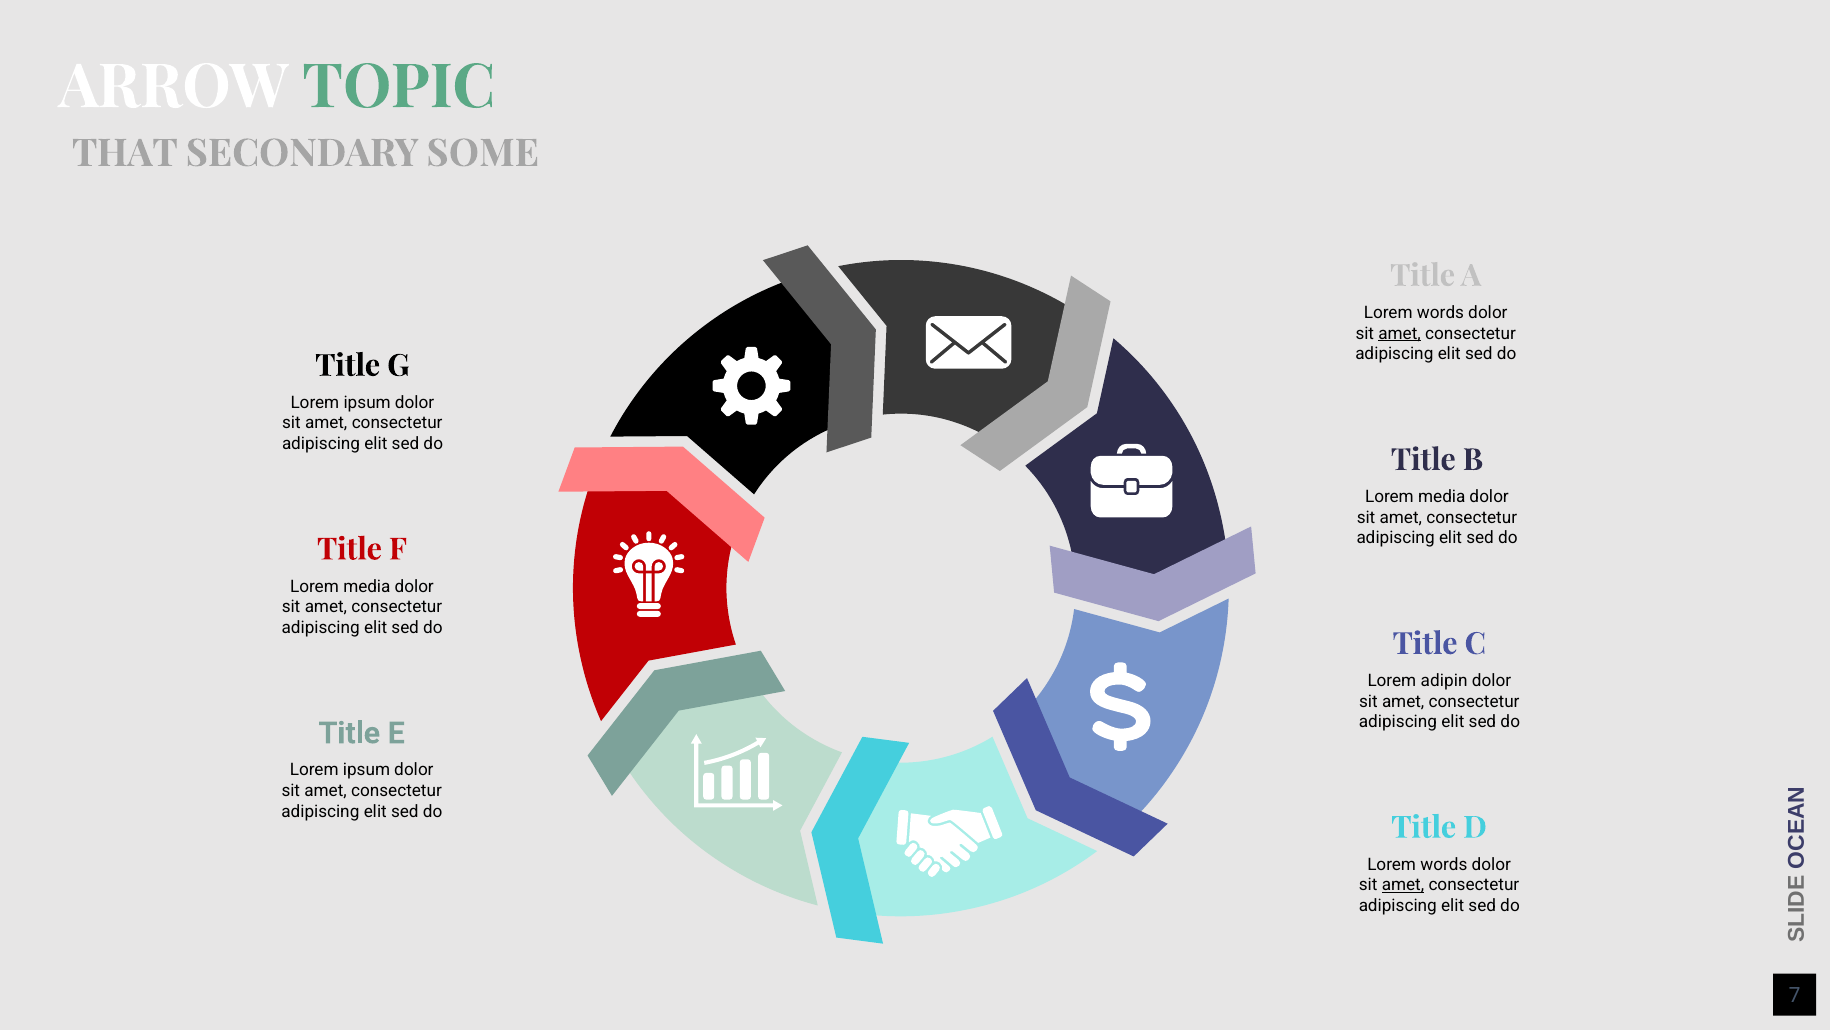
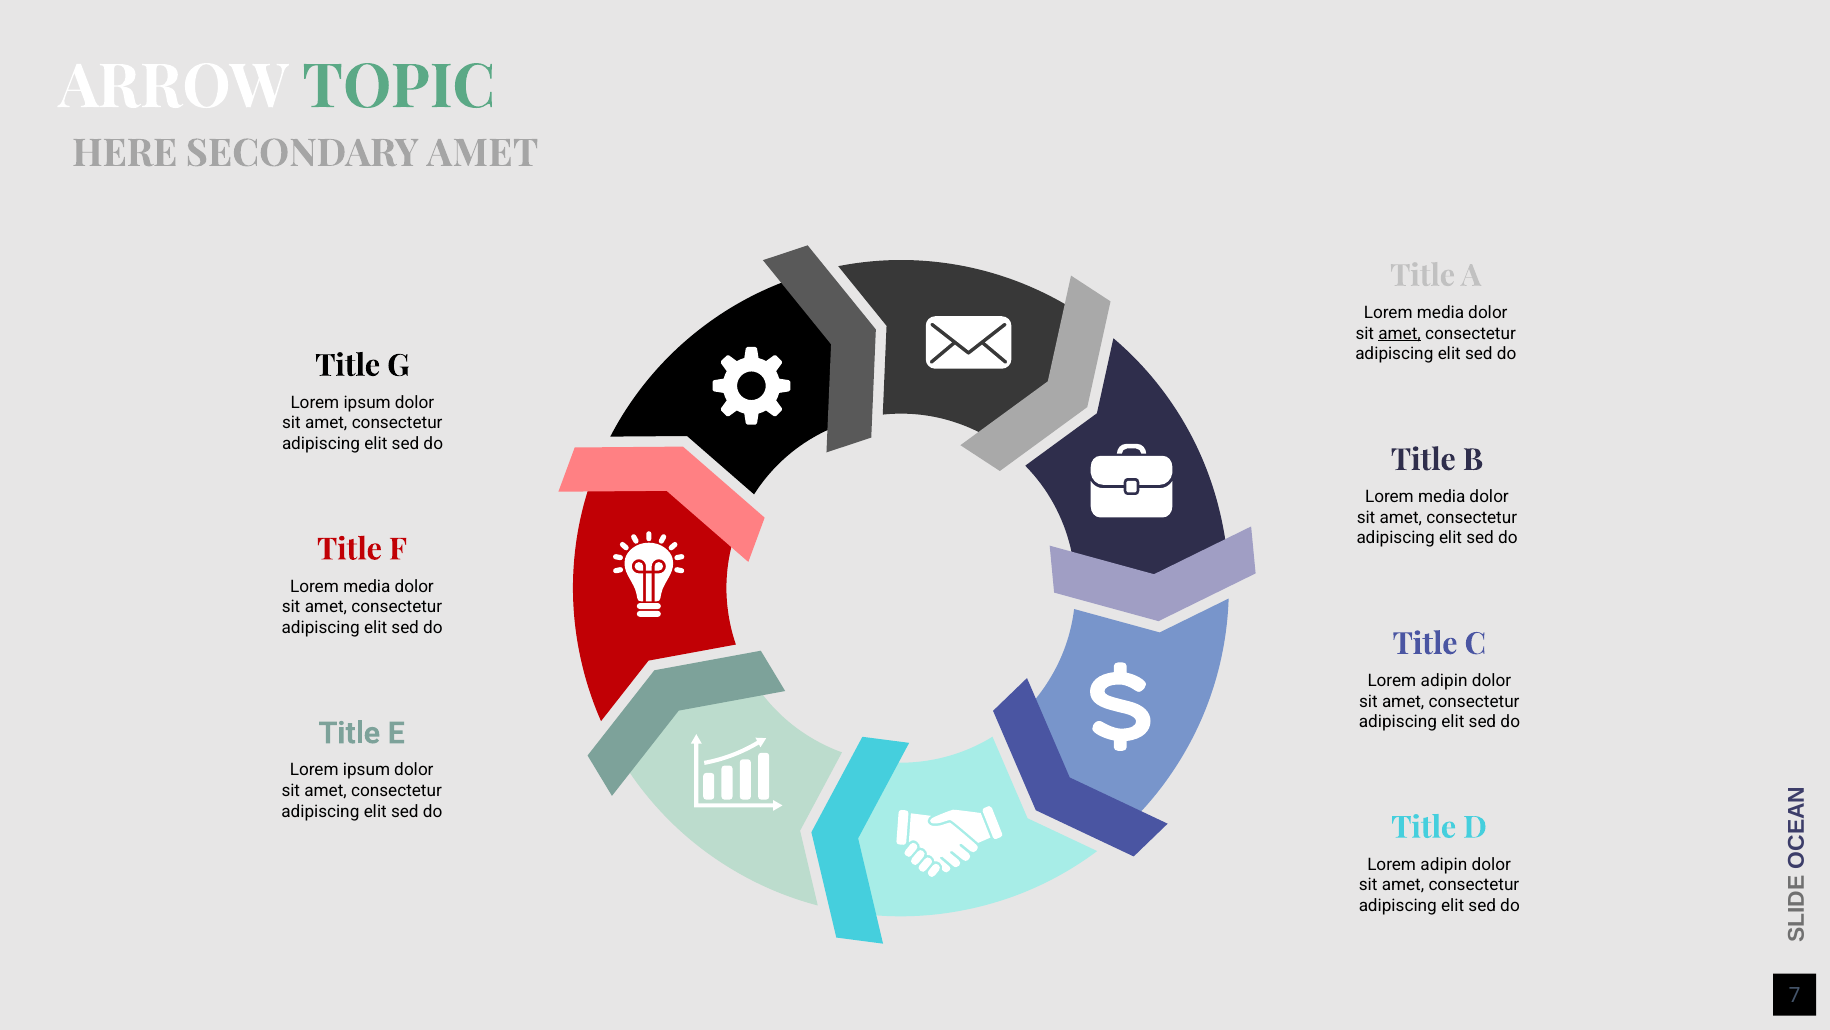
THAT: THAT -> HERE (125, 153)
SECONDARY SOME: SOME -> AMET (483, 153)
words: words -> media (1441, 312)
words: words -> adipin (1444, 864)
amet underline: present -> none (1403, 885)
